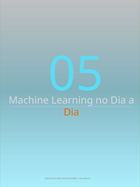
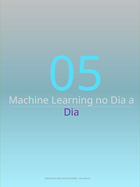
Dia colour: orange -> purple (71, 112)
